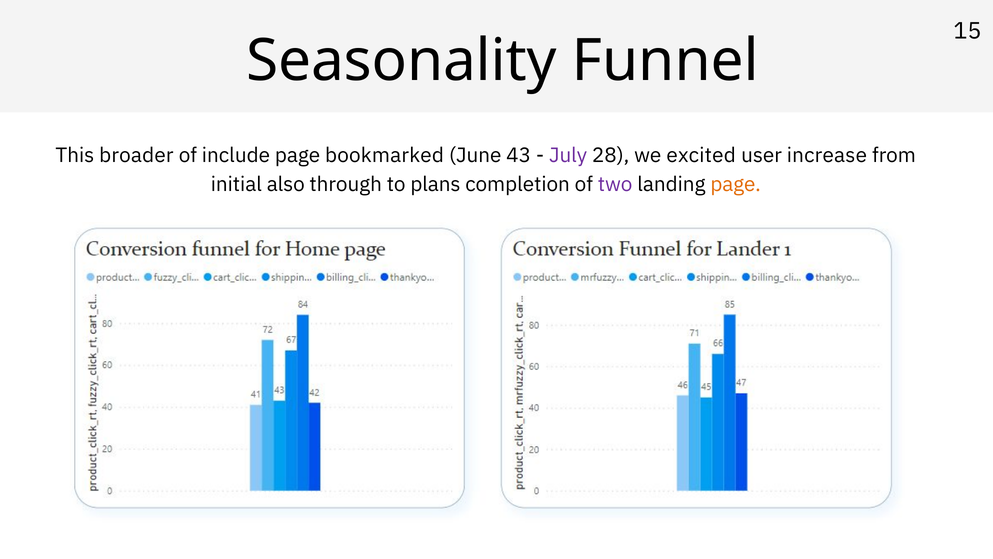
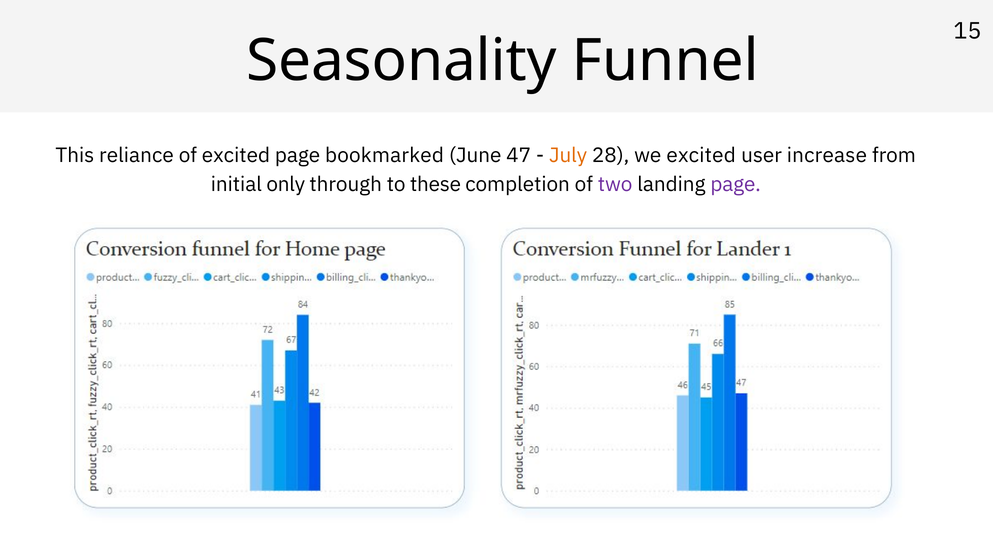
broader: broader -> reliance (136, 155)
of include: include -> excited (236, 155)
43: 43 -> 47 (519, 155)
July colour: purple -> orange (568, 155)
also: also -> only (286, 184)
plans: plans -> these (436, 184)
page colour: orange -> purple (736, 184)
